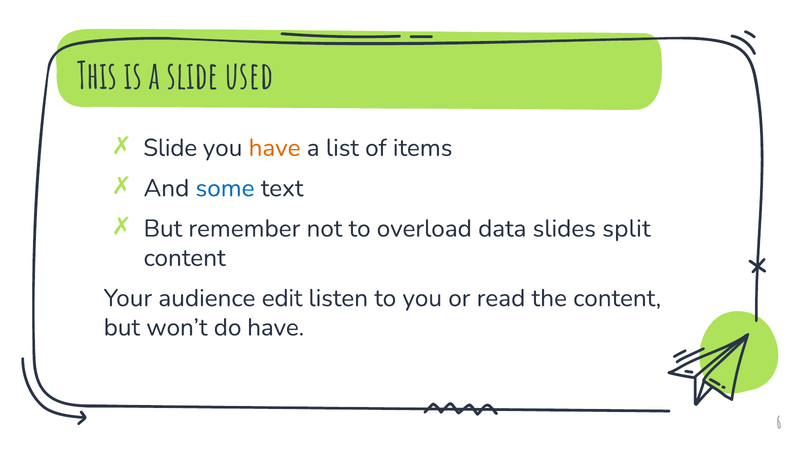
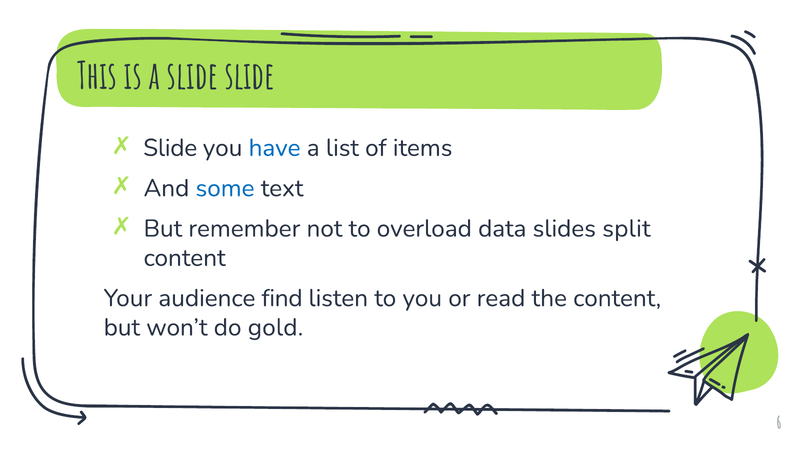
slide used: used -> slide (250, 77)
have colour: orange -> blue (275, 148)
edit: edit -> find (282, 298)
do have: have -> gold (275, 327)
